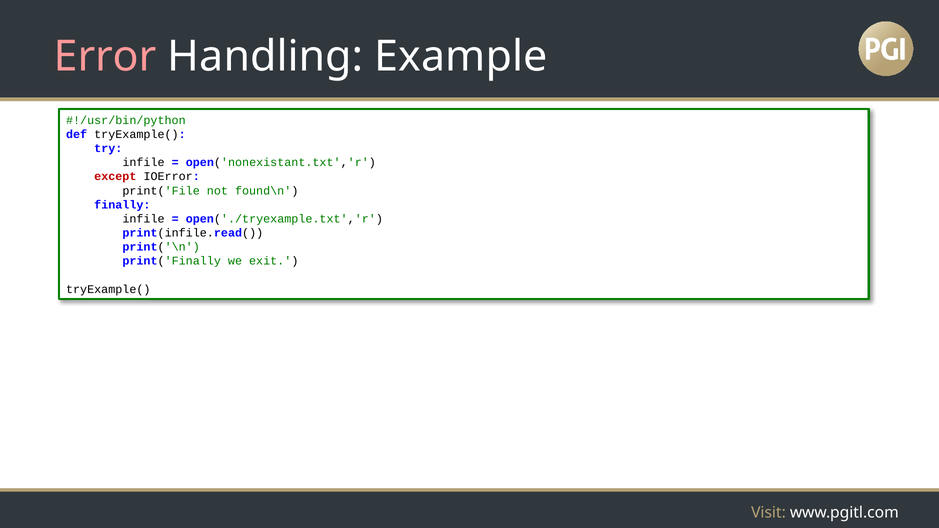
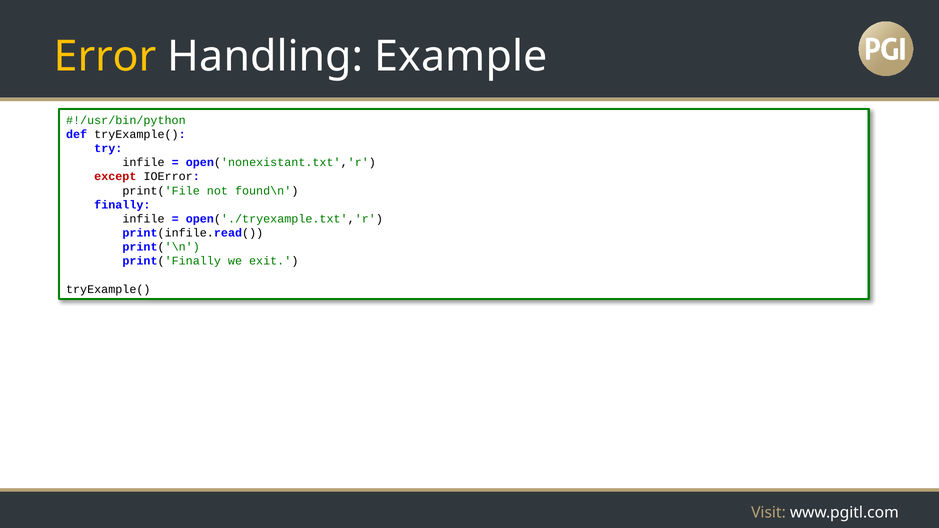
Error colour: pink -> yellow (105, 57)
